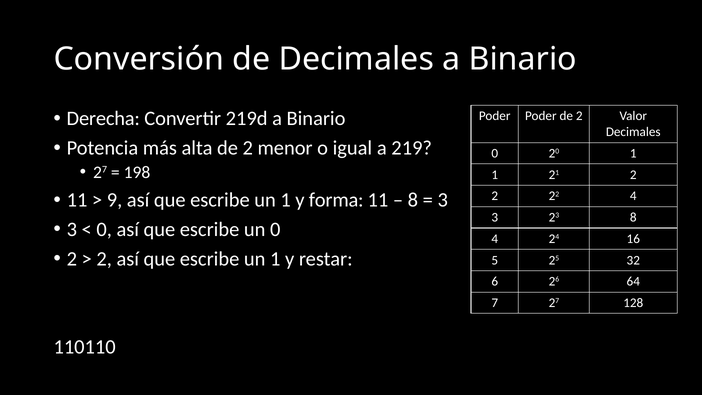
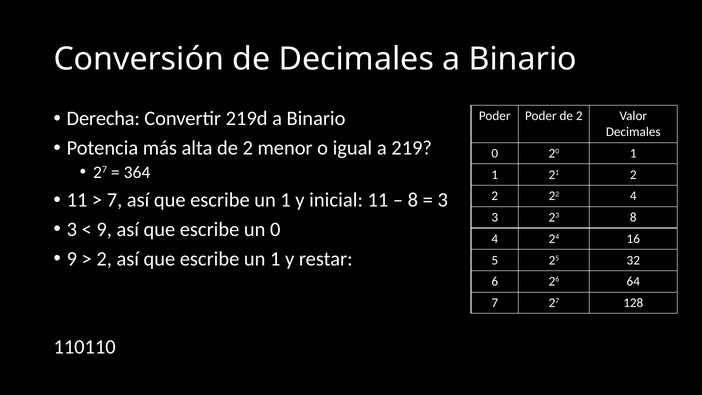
198: 198 -> 364 (137, 172)
9: 9 -> 7 (115, 200)
forma: forma -> inicial (336, 200)
0: 0 -> 9 (104, 229)
2: 2 -> 9 (72, 259)
